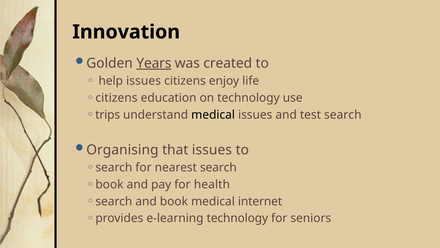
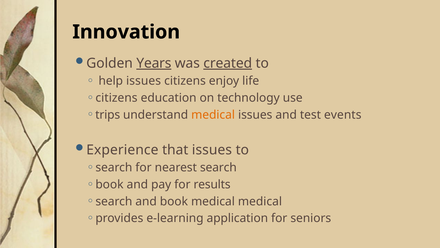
created underline: none -> present (228, 63)
medical colour: black -> orange (213, 115)
test search: search -> events (343, 115)
Organising: Organising -> Experience (122, 150)
health: health -> results (212, 184)
medical internet: internet -> medical (260, 201)
e-learning technology: technology -> application (237, 218)
